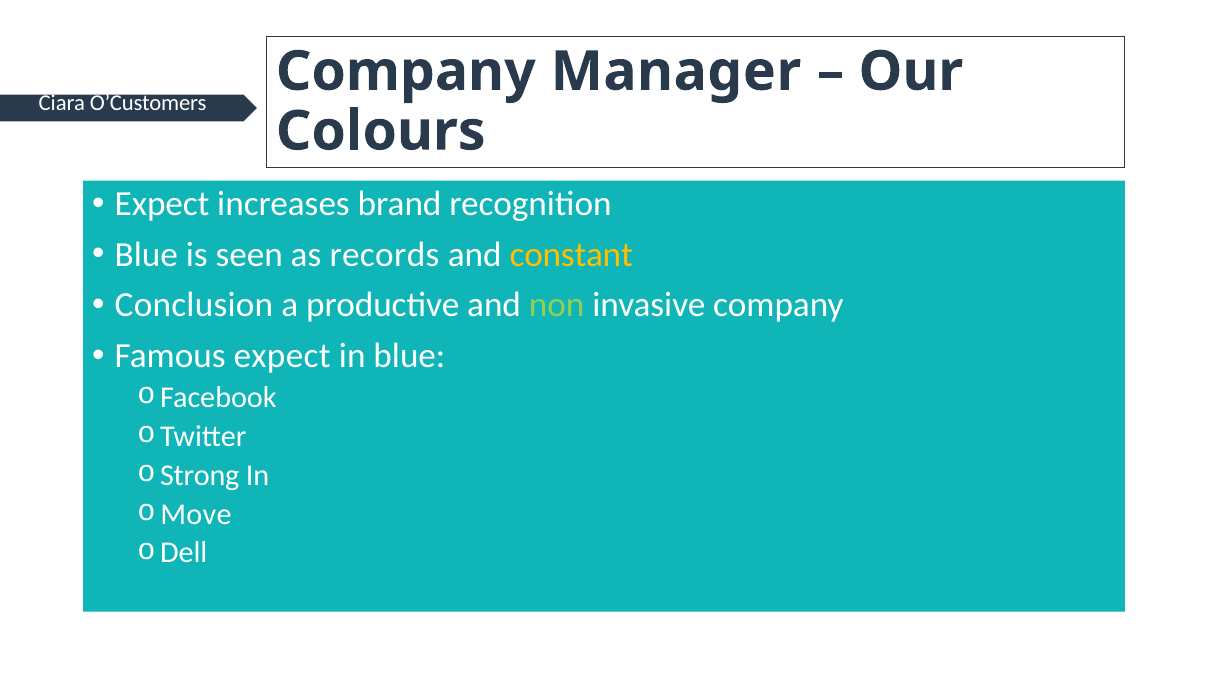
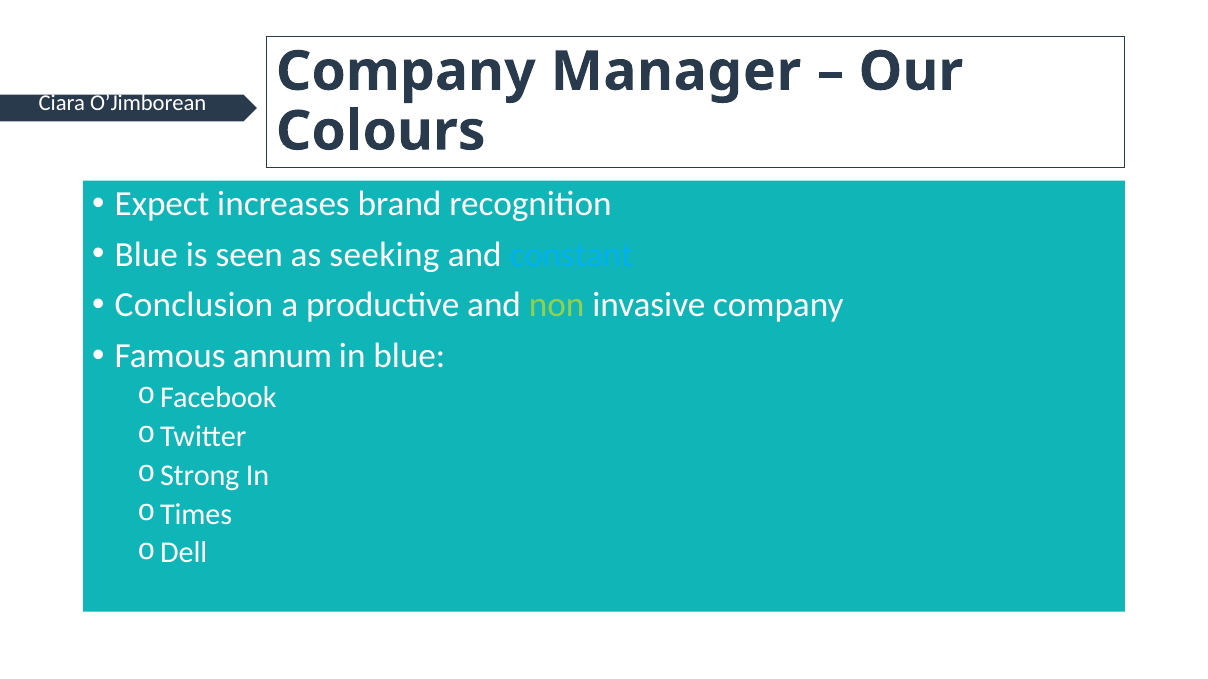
O’Customers: O’Customers -> O’Jimborean (148, 103)
records: records -> seeking (384, 255)
constant colour: yellow -> light blue (571, 255)
Famous expect: expect -> annum (282, 356)
Move: Move -> Times (196, 514)
